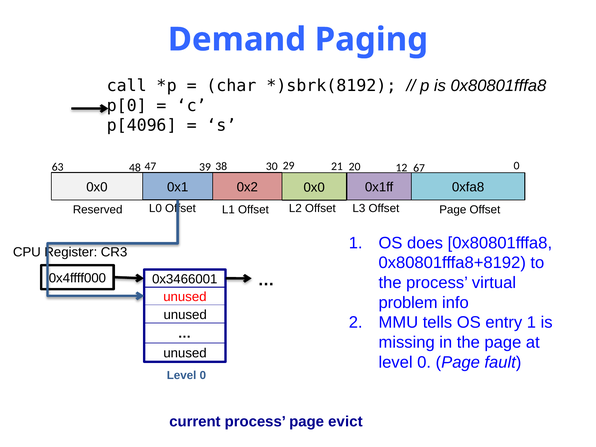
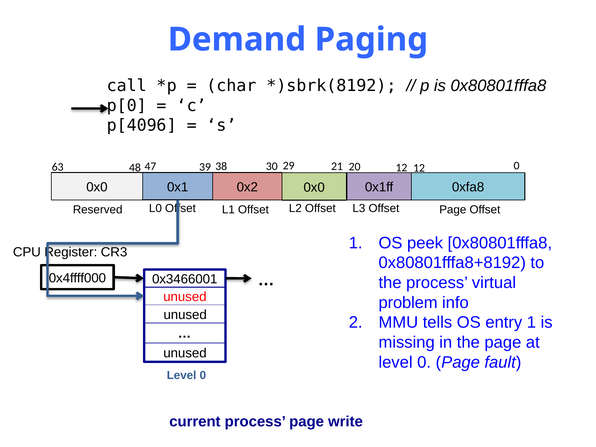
12 67: 67 -> 12 (419, 168)
does: does -> peek (425, 243)
evict: evict -> write (345, 421)
